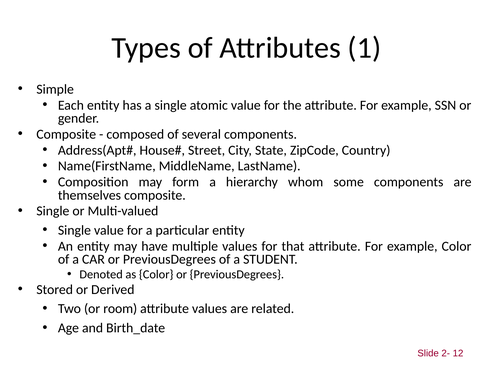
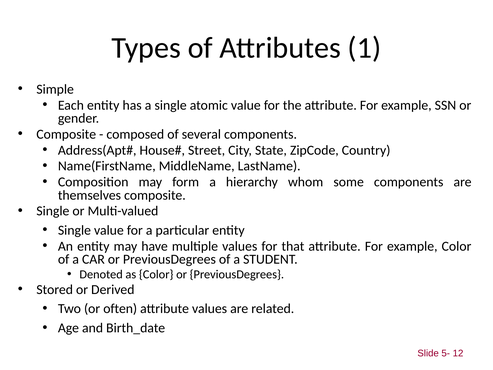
room: room -> often (120, 309)
2-: 2- -> 5- (446, 353)
